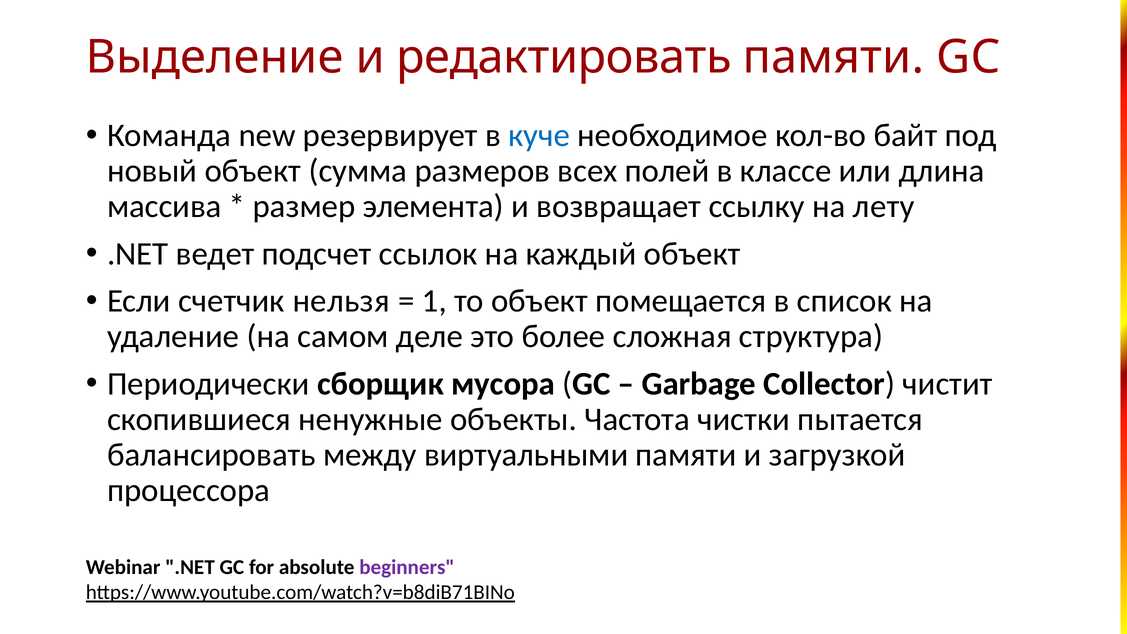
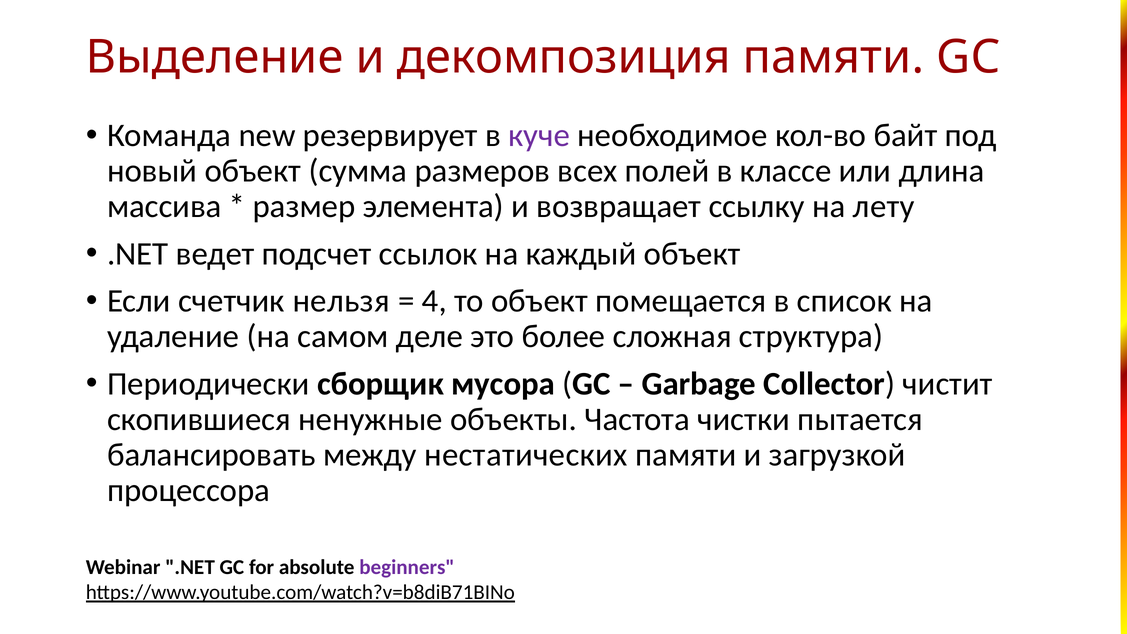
редактировать: редактировать -> декомпозиция (564, 57)
куче colour: blue -> purple (539, 136)
1: 1 -> 4 (434, 301)
виртуальными: виртуальными -> нестатических (526, 455)
